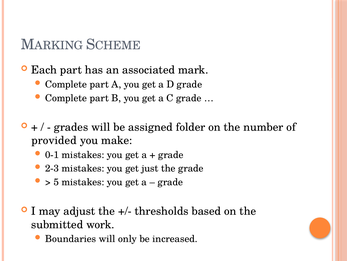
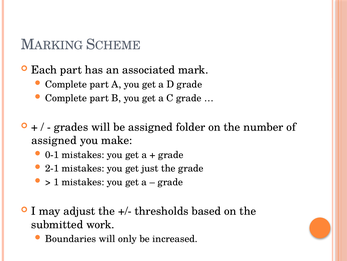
provided: provided -> assigned (54, 140)
2-3: 2-3 -> 2-1 (52, 168)
5: 5 -> 1 (56, 182)
